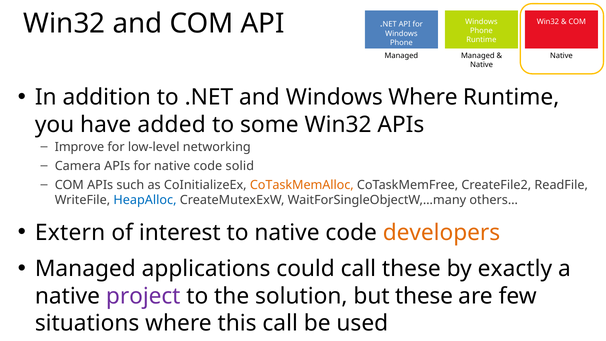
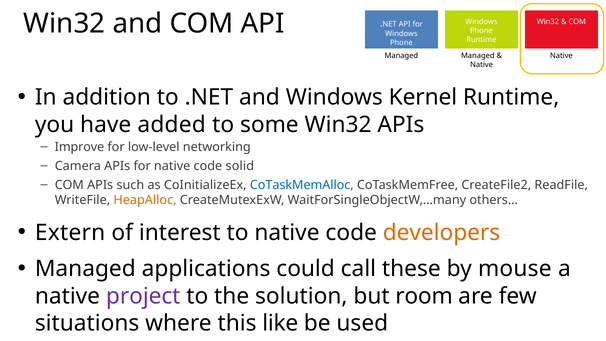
Windows Where: Where -> Kernel (423, 97)
CoTaskMemAlloc colour: orange -> blue (302, 185)
HeapAlloc colour: blue -> orange (145, 200)
exactly: exactly -> mouse (515, 269)
but these: these -> room (424, 296)
this call: call -> like (280, 323)
